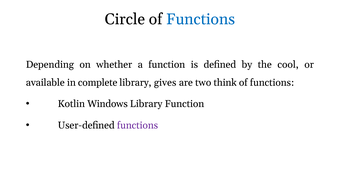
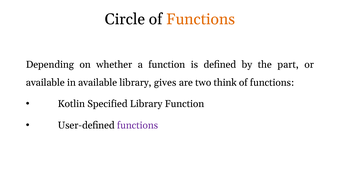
Functions colour: blue -> orange (201, 19)
cool: cool -> part (288, 65)
in complete: complete -> available (98, 83)
Windows: Windows -> Specified (107, 104)
